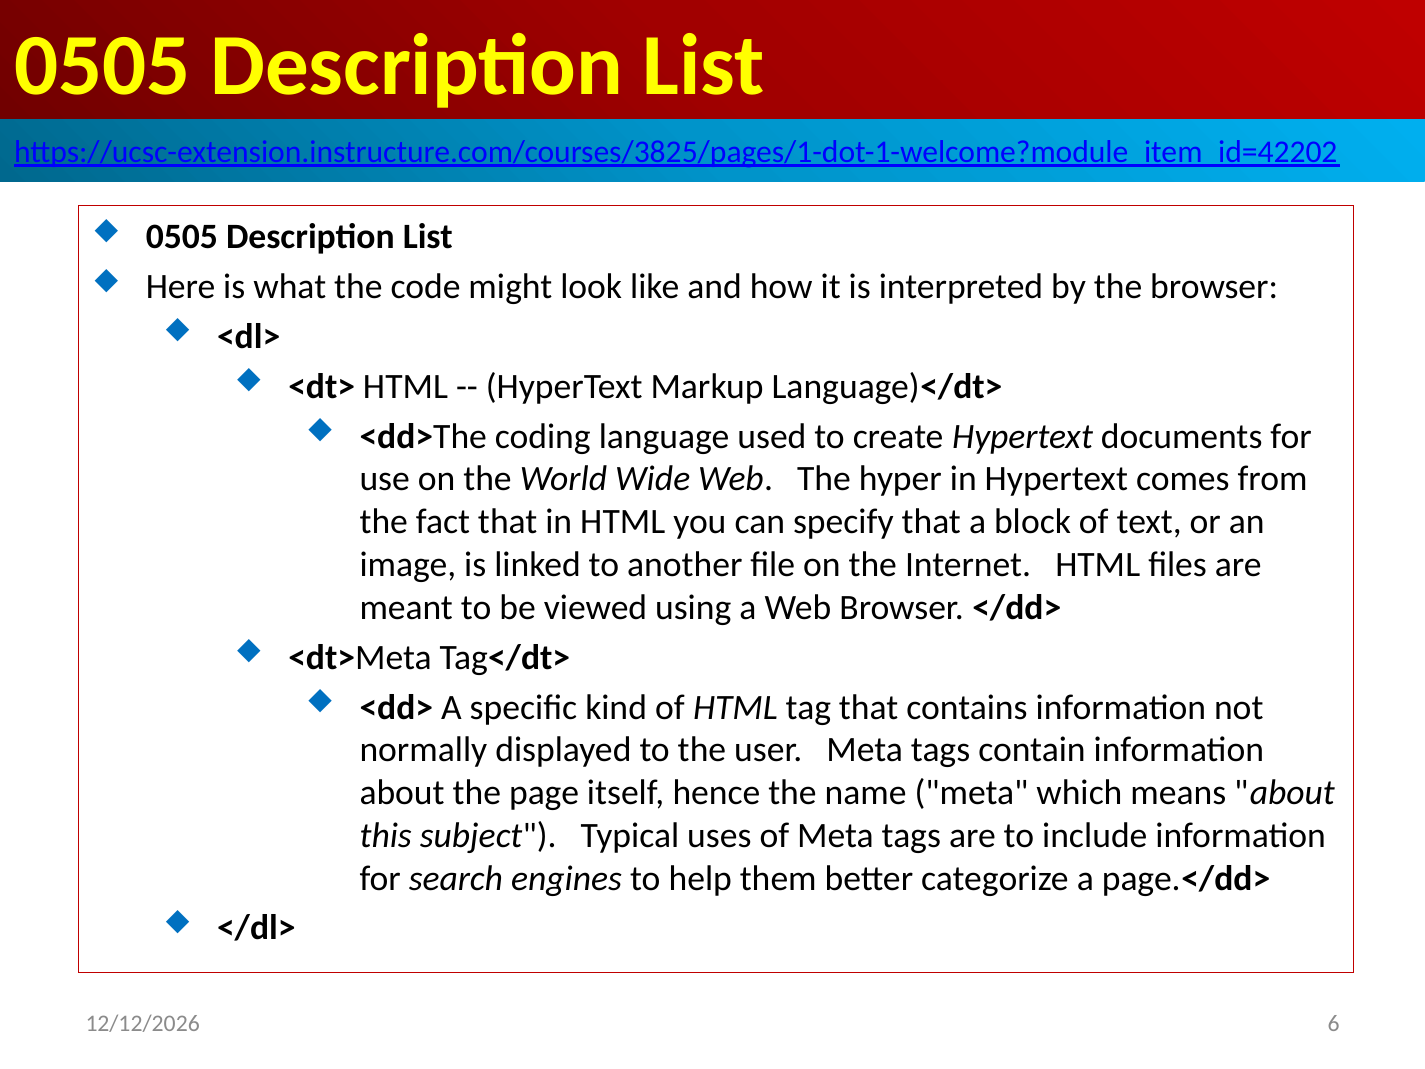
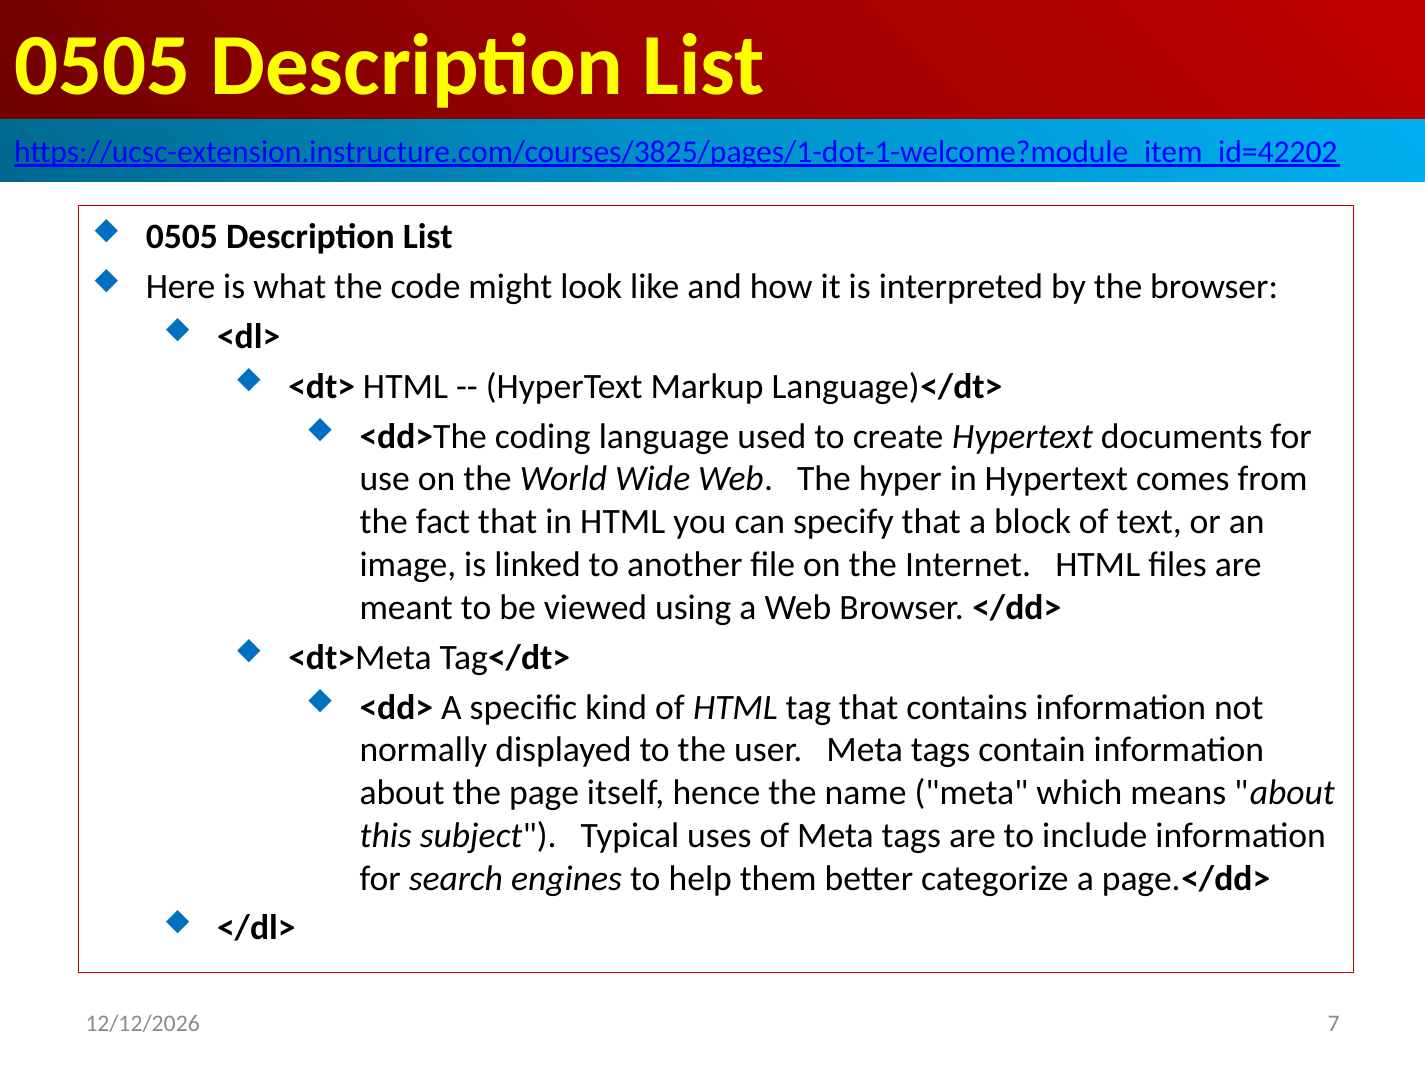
6: 6 -> 7 (1334, 1023)
